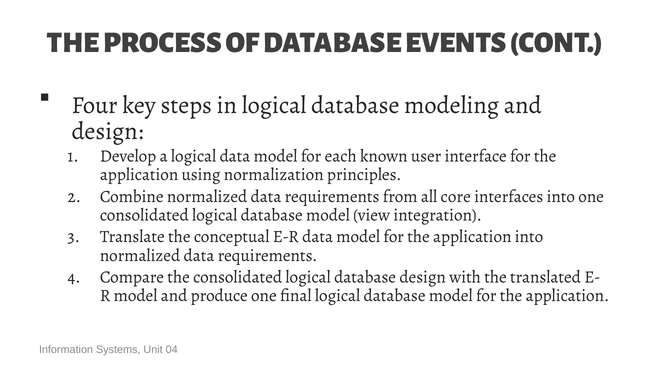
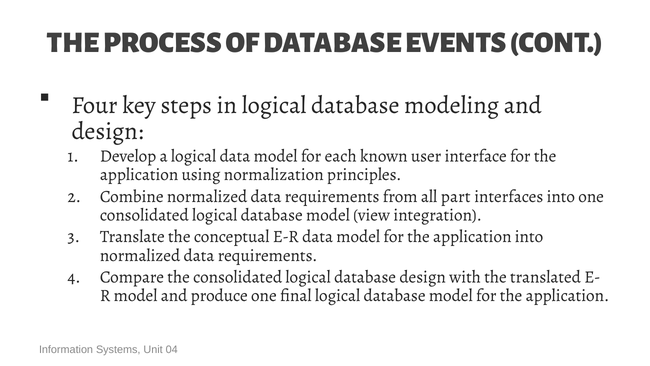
core: core -> part (456, 196)
